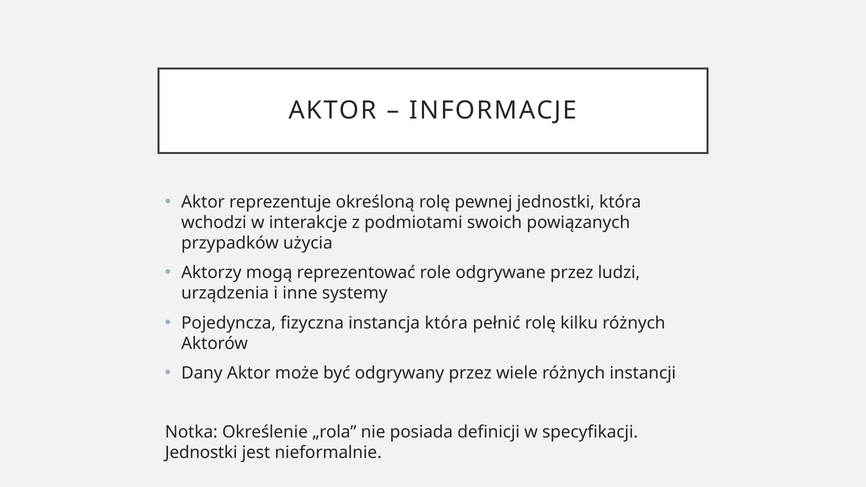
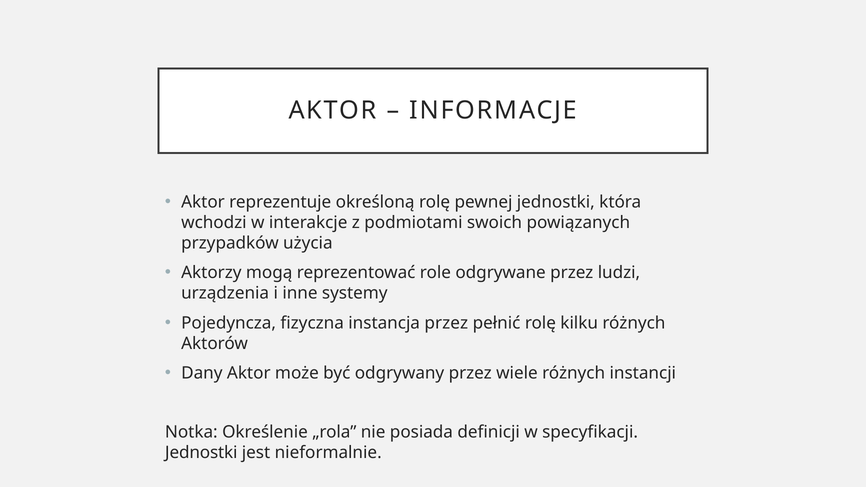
instancja która: która -> przez (446, 323)
